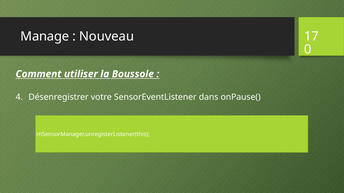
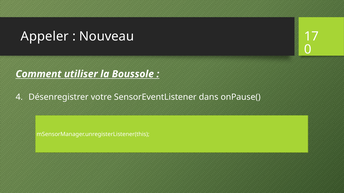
Manage: Manage -> Appeler (45, 36)
